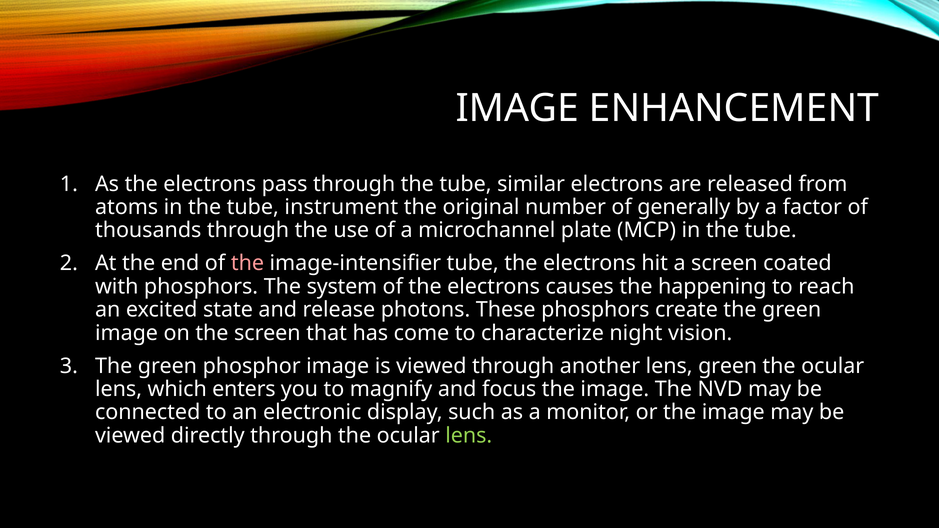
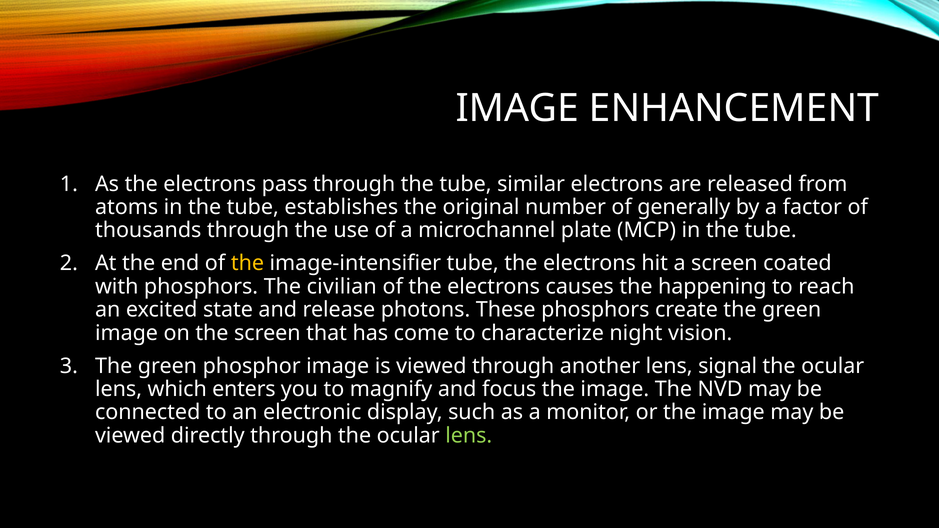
instrument: instrument -> establishes (341, 207)
the colour: pink -> yellow (247, 263)
system: system -> civilian (342, 287)
lens green: green -> signal (728, 366)
